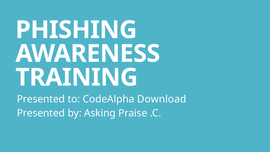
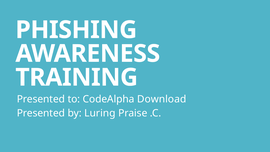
Asking: Asking -> Luring (100, 113)
